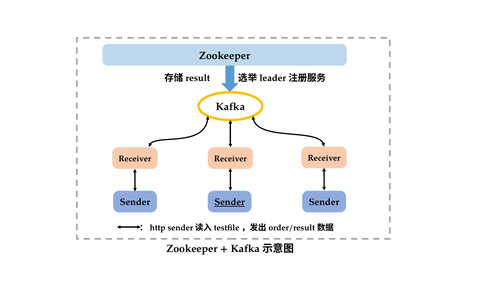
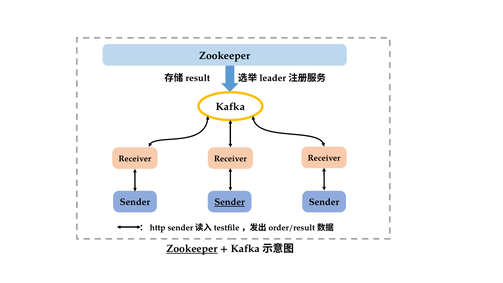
Zookeeper underline: none -> present (192, 249)
